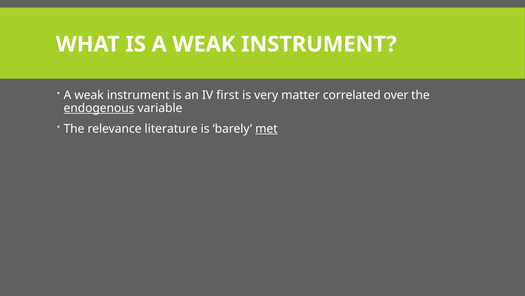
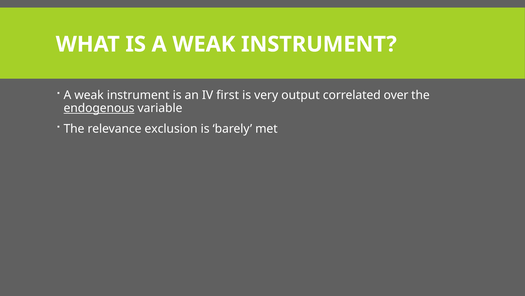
matter: matter -> output (300, 95)
literature: literature -> exclusion (171, 129)
met underline: present -> none (266, 129)
